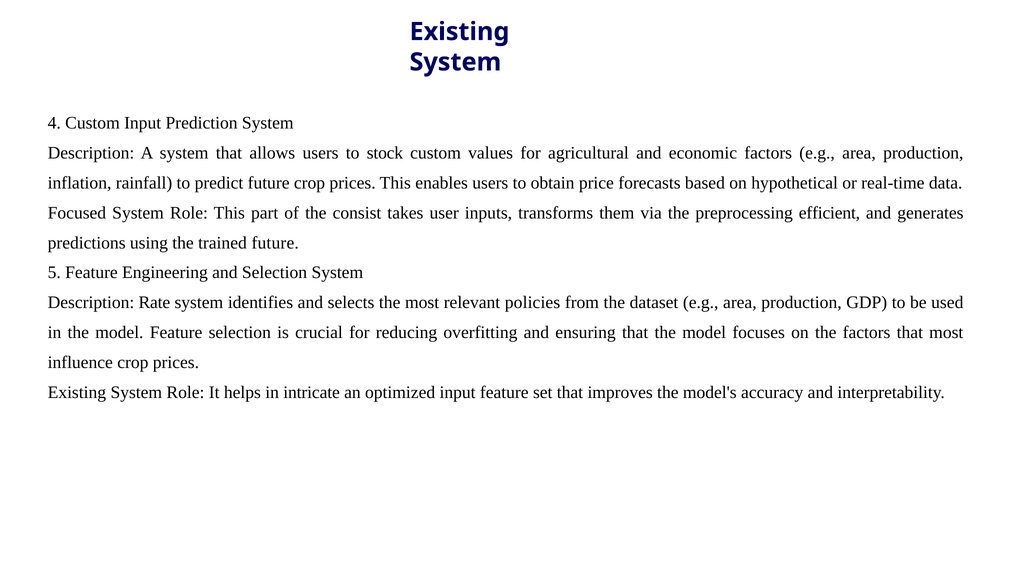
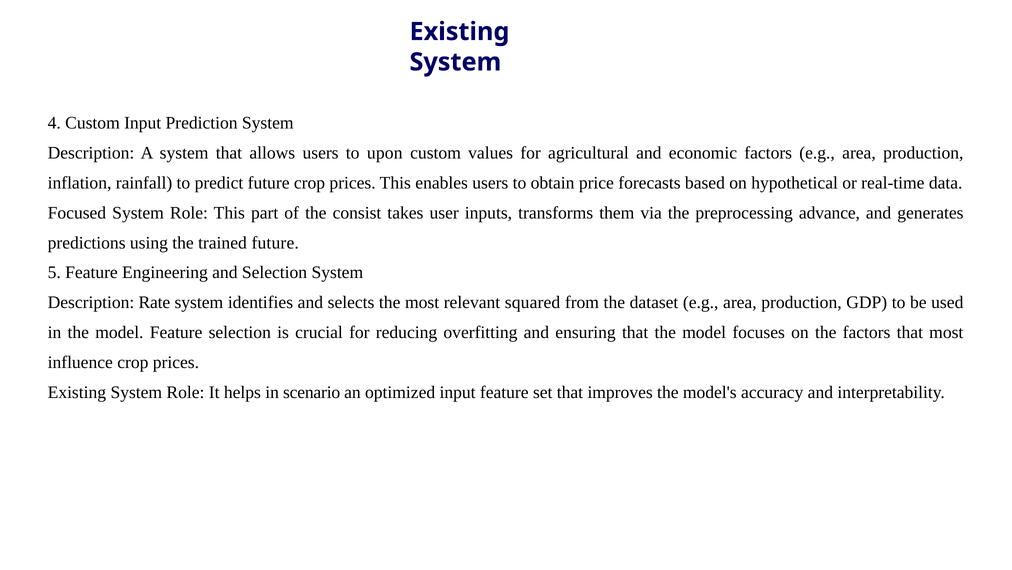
stock: stock -> upon (385, 153)
efficient: efficient -> advance (829, 213)
policies: policies -> squared (533, 302)
intricate: intricate -> scenario (312, 392)
